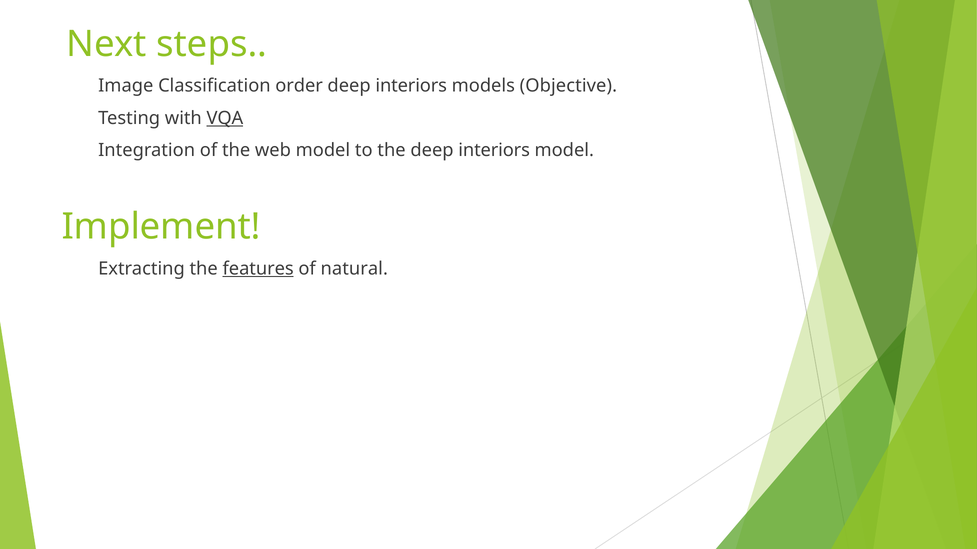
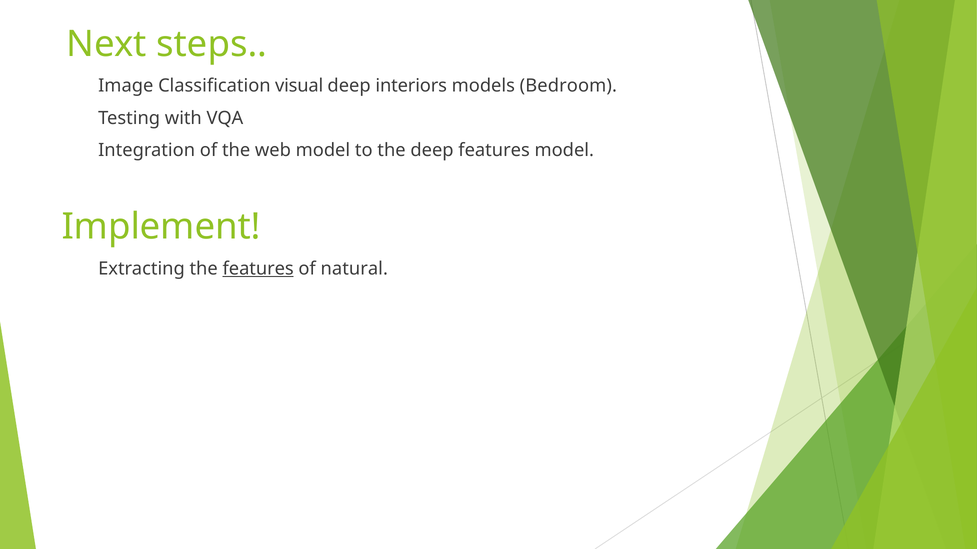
order: order -> visual (299, 86)
Objective: Objective -> Bedroom (568, 86)
VQA underline: present -> none (225, 118)
the deep interiors: interiors -> features (494, 150)
